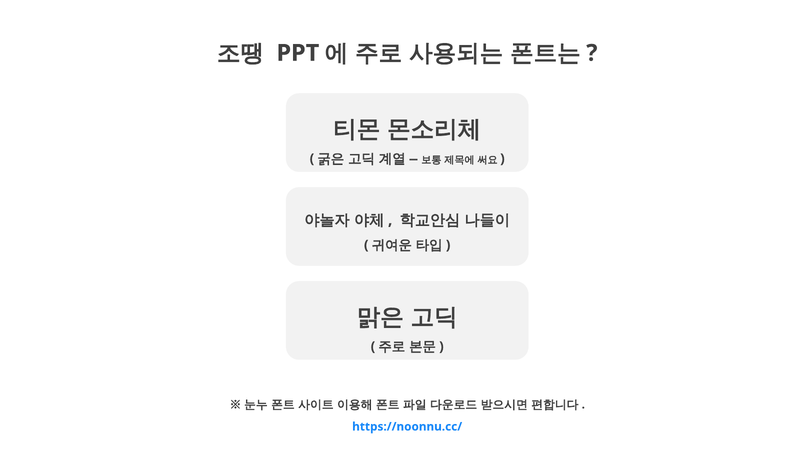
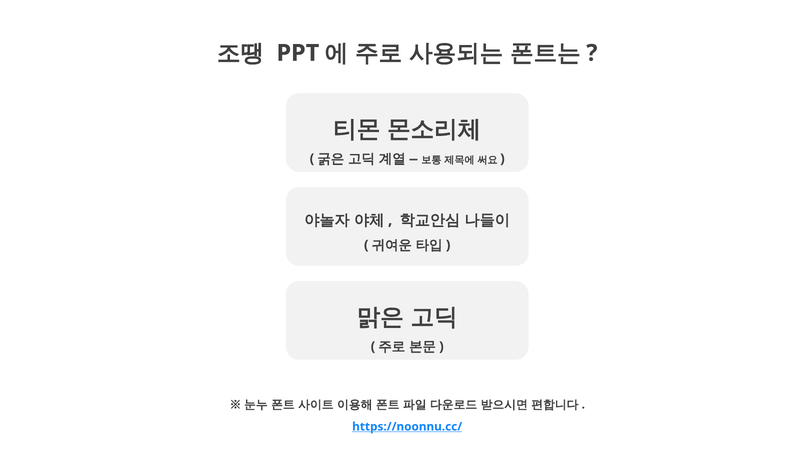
https://noonnu.cc/ underline: none -> present (407, 427)
